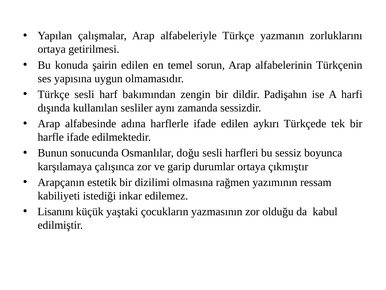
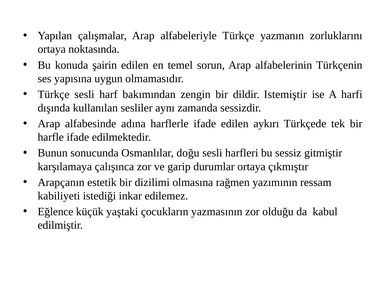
getirilmesi: getirilmesi -> noktasında (94, 49)
Padişahın: Padişahın -> Istemiştir (285, 94)
boyunca: boyunca -> gitmiştir (323, 153)
Lisanını: Lisanını -> Eğlence (55, 211)
